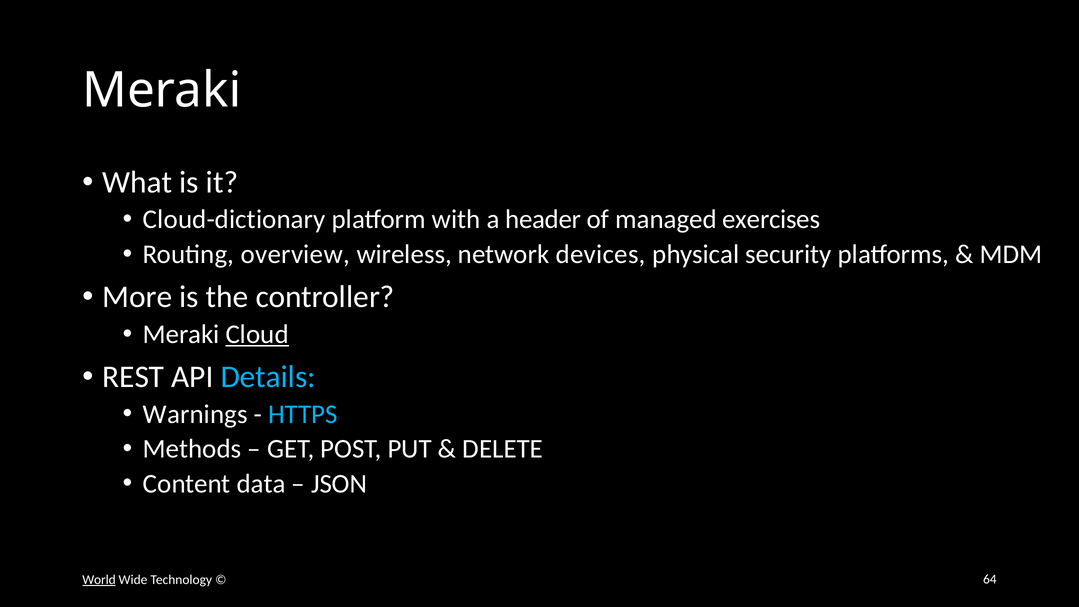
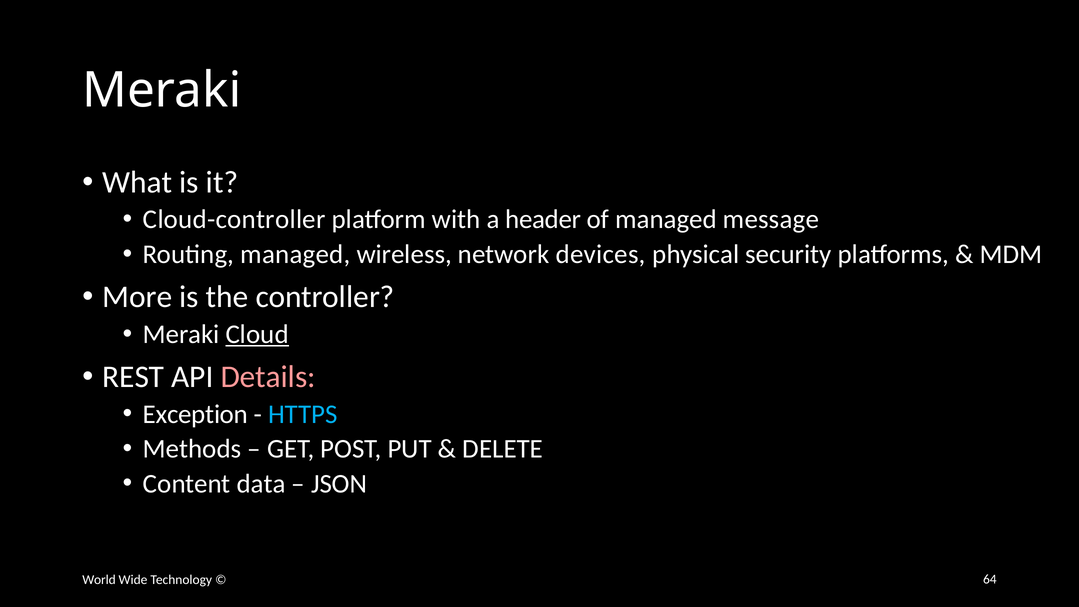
Cloud-dictionary: Cloud-dictionary -> Cloud-controller (234, 220)
exercises: exercises -> message (771, 220)
Routing overview: overview -> managed (295, 254)
Details colour: light blue -> pink (268, 377)
Warnings: Warnings -> Exception (195, 414)
World underline: present -> none (99, 580)
